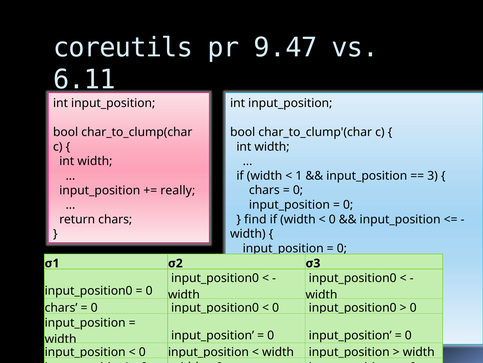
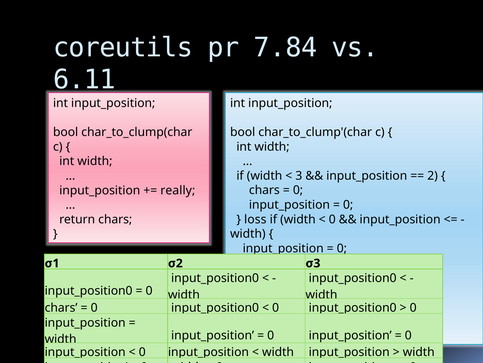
9.47: 9.47 -> 7.84 (285, 47)
1: 1 -> 3 (299, 175)
3: 3 -> 2 (433, 175)
find: find -> loss (255, 219)
